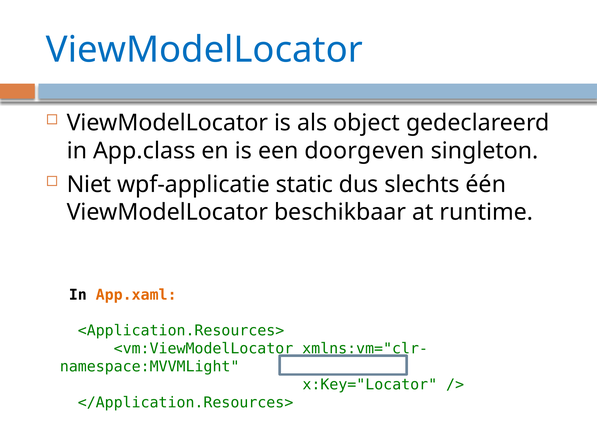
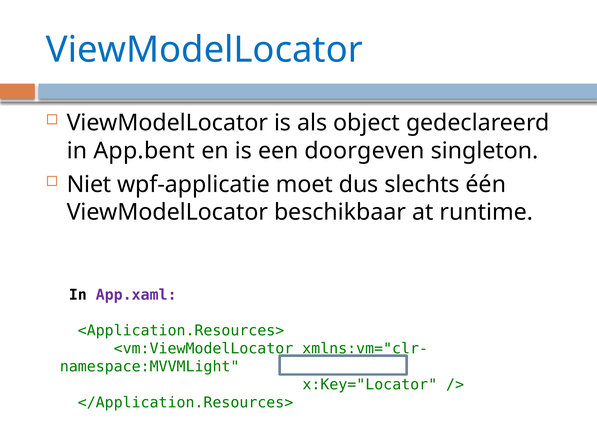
App.class: App.class -> App.bent (144, 151)
static: static -> moet (304, 184)
App.xaml colour: orange -> purple (136, 295)
